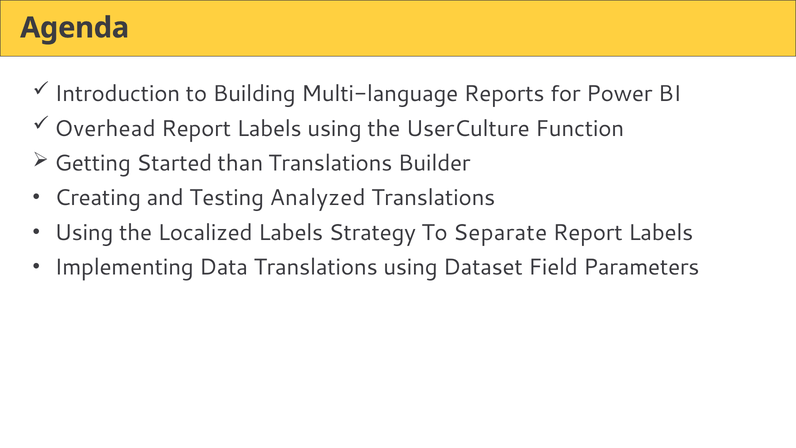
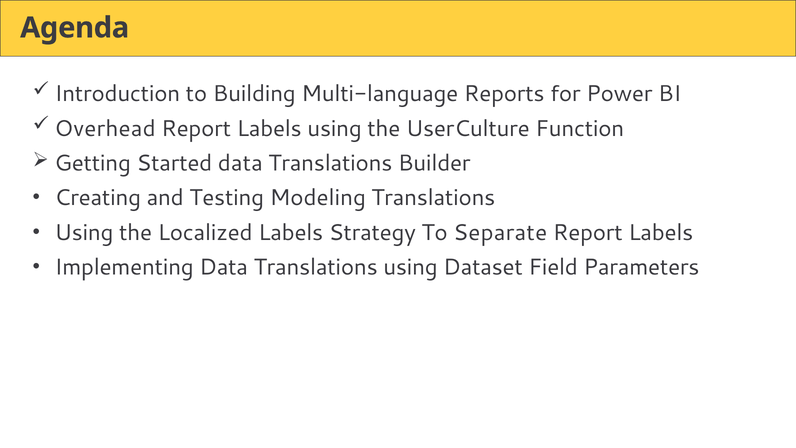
Started than: than -> data (240, 163)
Analyzed: Analyzed -> Modeling (318, 198)
